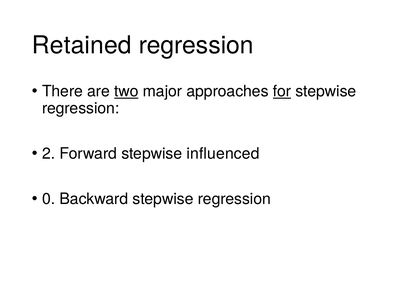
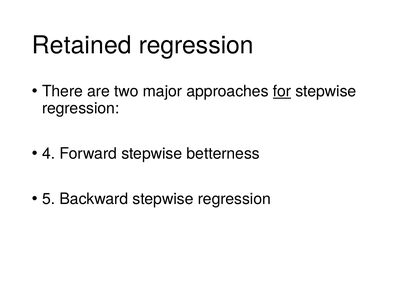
two underline: present -> none (126, 91)
2: 2 -> 4 (49, 154)
influenced: influenced -> betterness (223, 154)
0: 0 -> 5 (49, 199)
